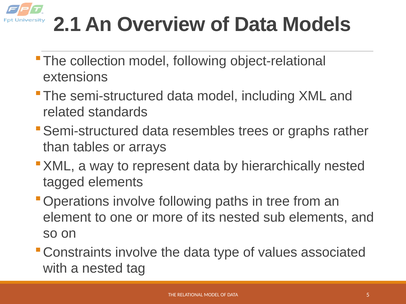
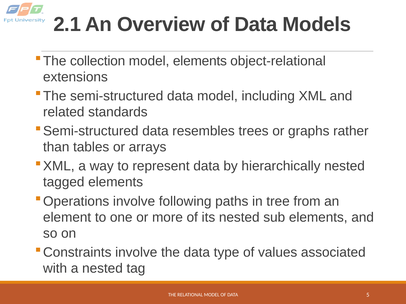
model following: following -> elements (200, 61)
